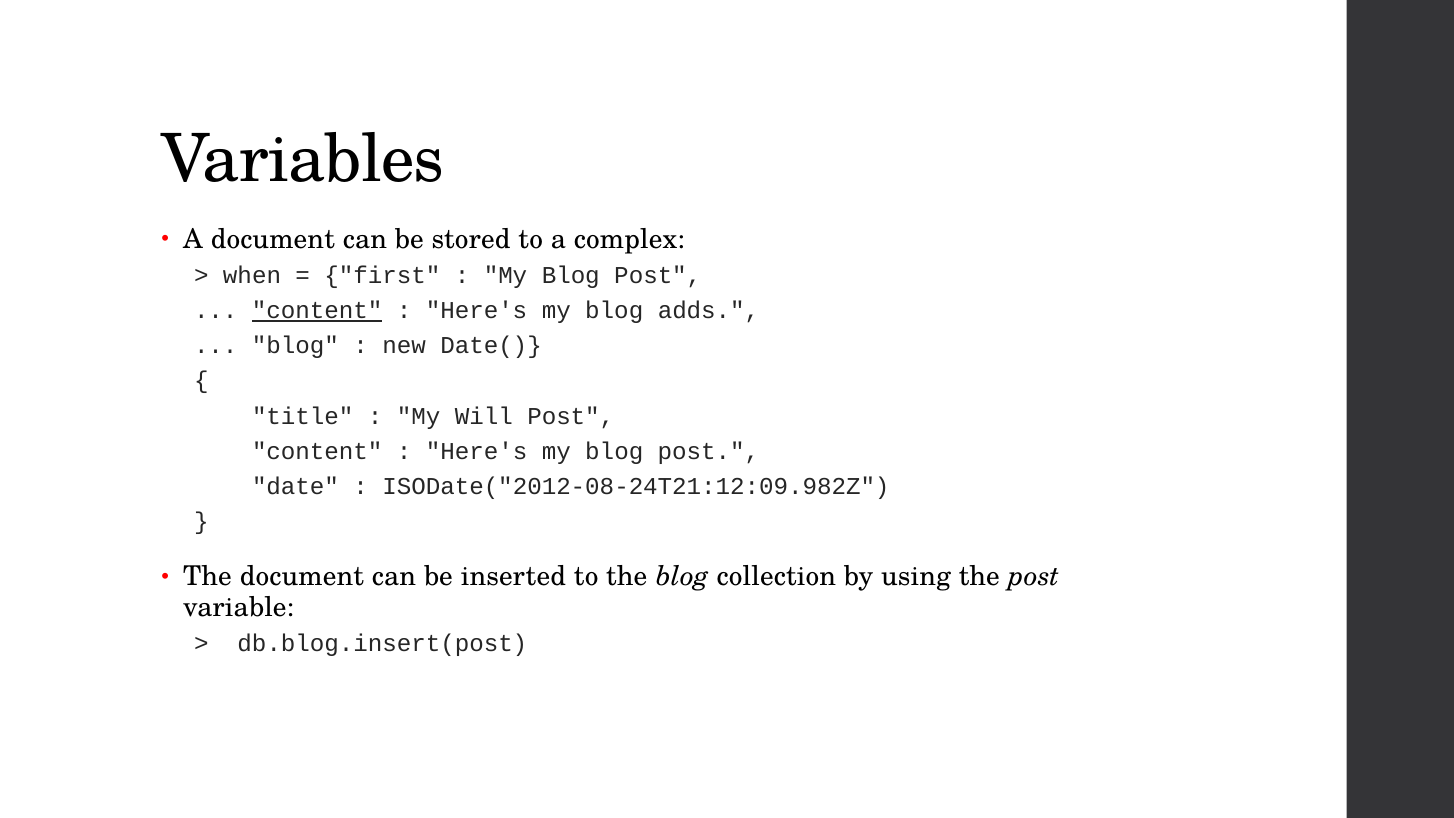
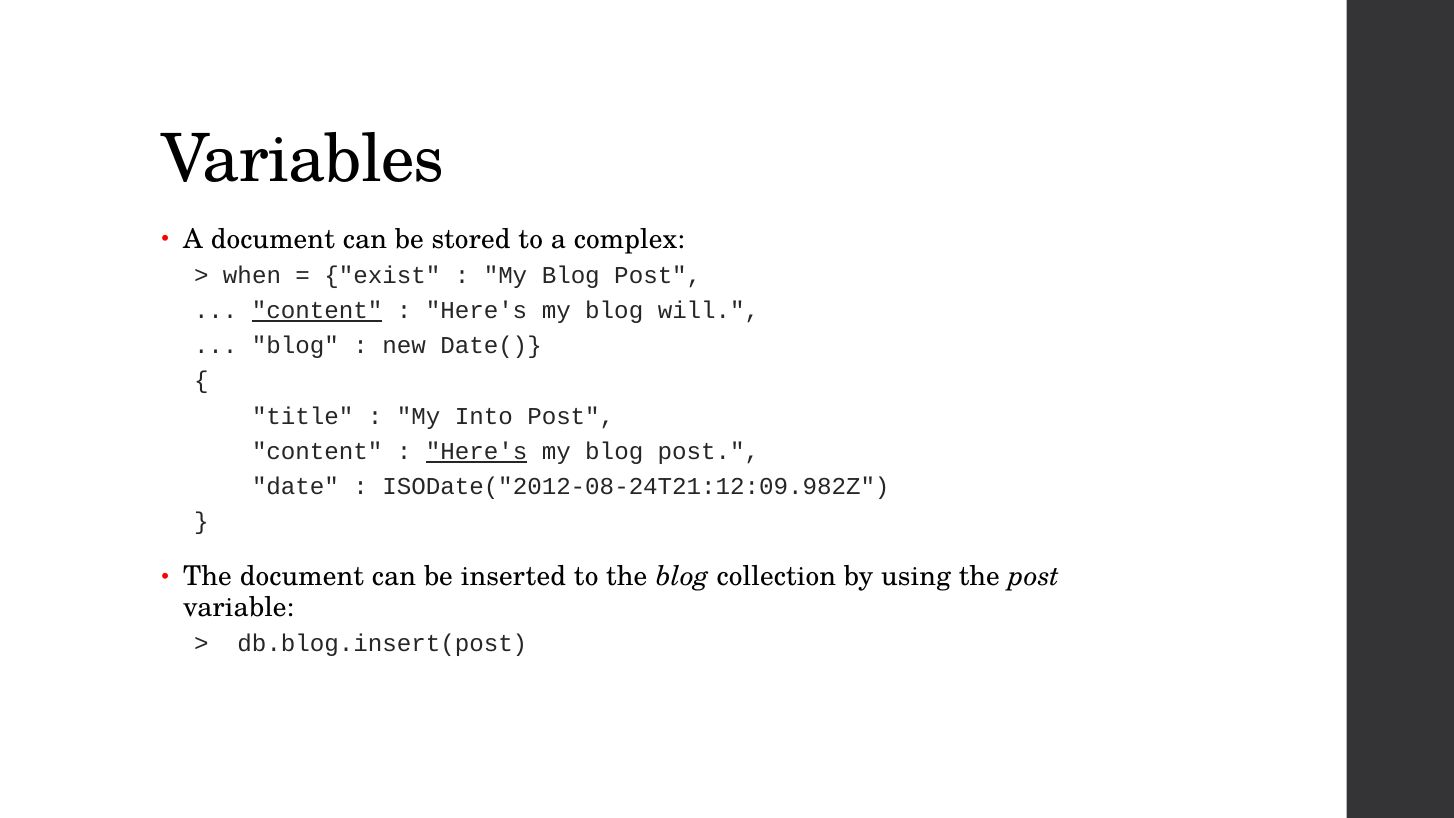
first: first -> exist (382, 275)
adds: adds -> will (708, 310)
Will: Will -> Into (484, 416)
Here's underline: none -> present (477, 451)
